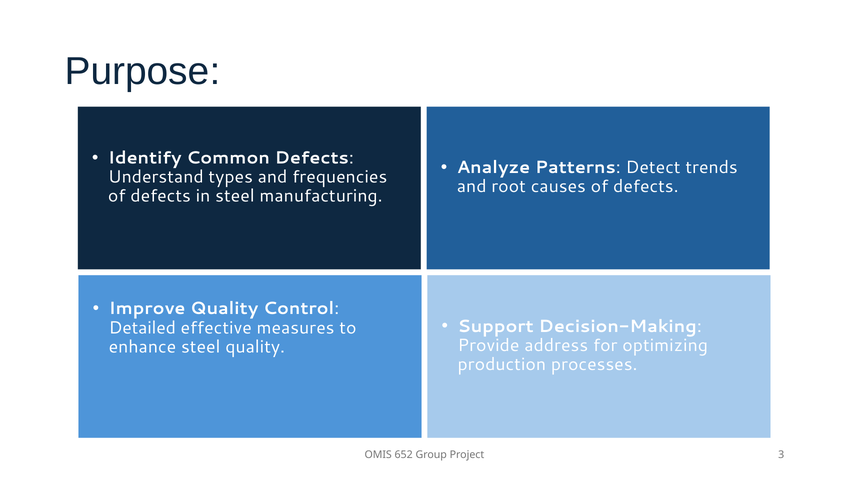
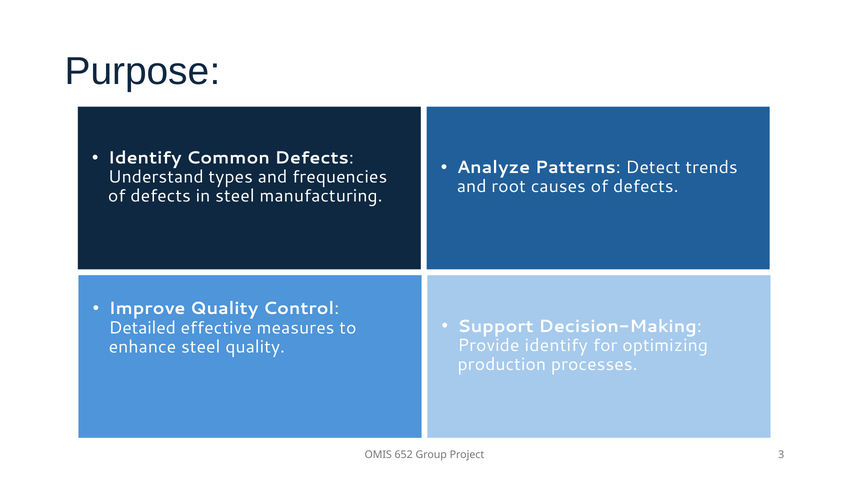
Provide address: address -> identify (556, 346)
